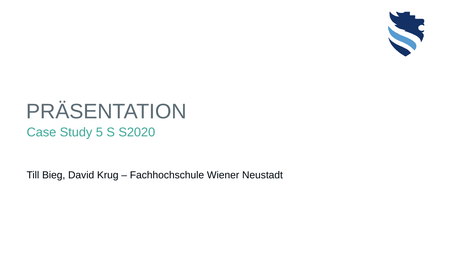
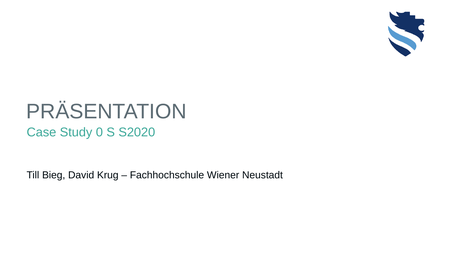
5: 5 -> 0 (99, 132)
